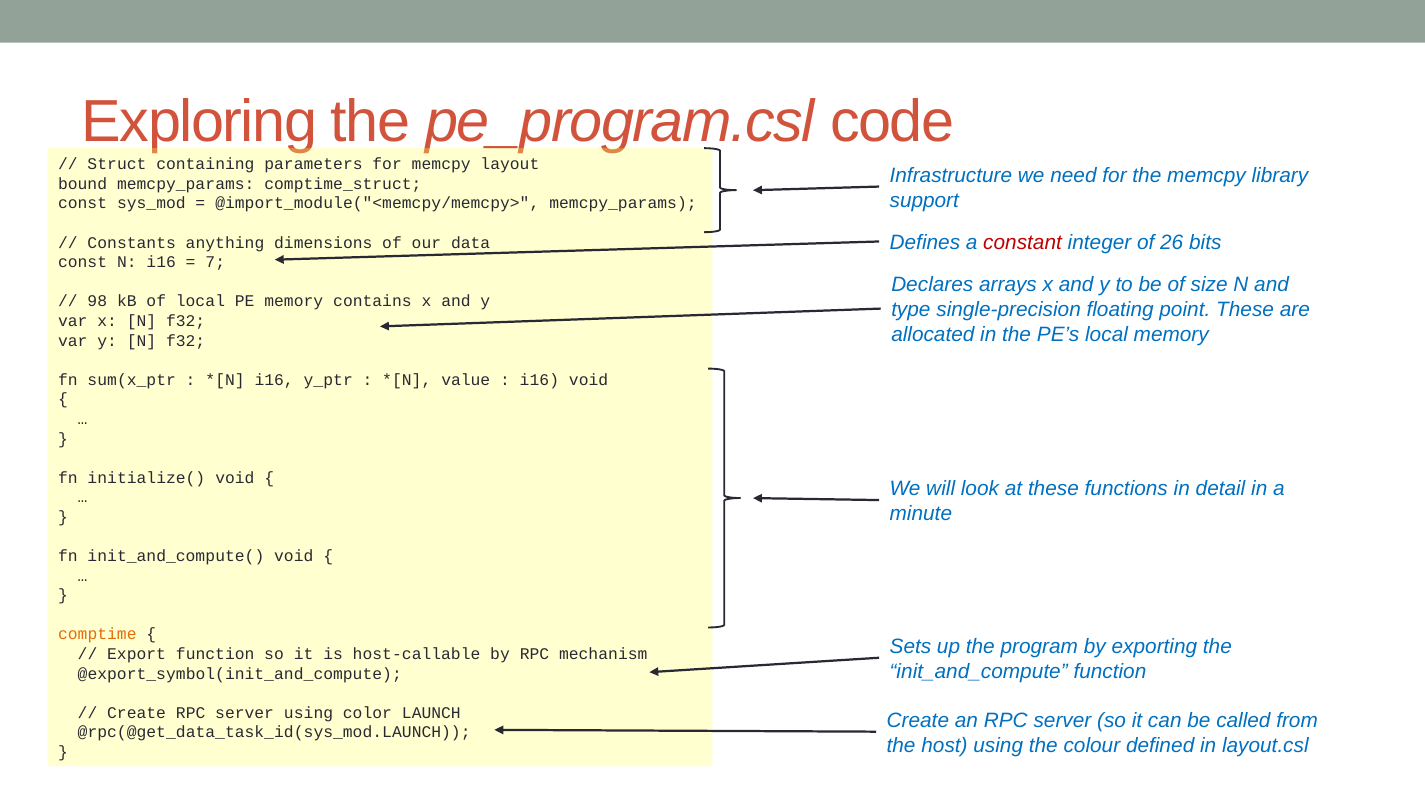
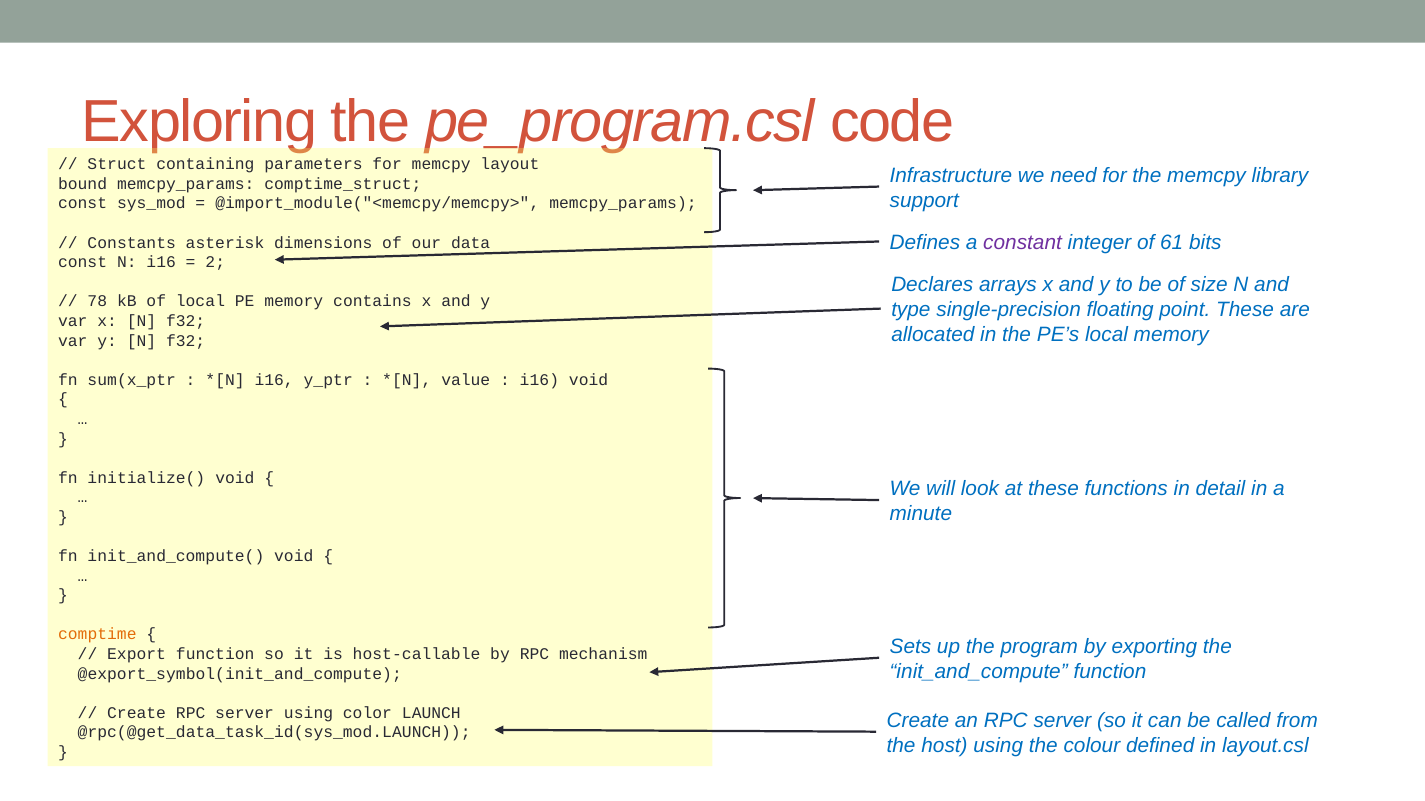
constant colour: red -> purple (1023, 243)
26: 26 -> 61 (1172, 243)
anything: anything -> asterisk (225, 243)
7: 7 -> 2 (215, 262)
98: 98 -> 78 (97, 302)
